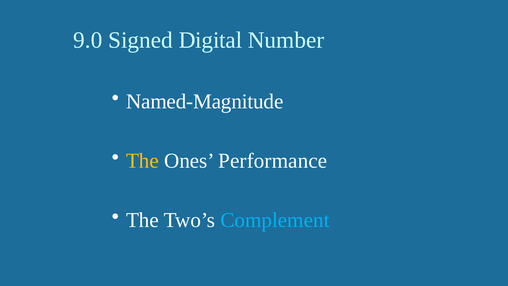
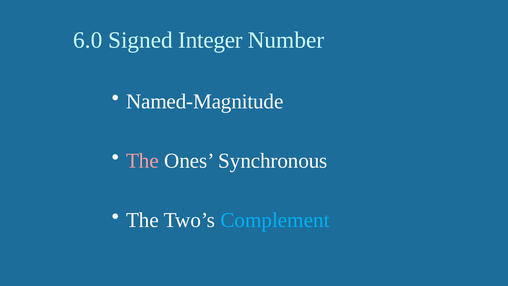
9.0: 9.0 -> 6.0 (88, 40)
Digital: Digital -> Integer (210, 40)
The colour: yellow -> pink (142, 161)
Performance: Performance -> Synchronous (273, 161)
